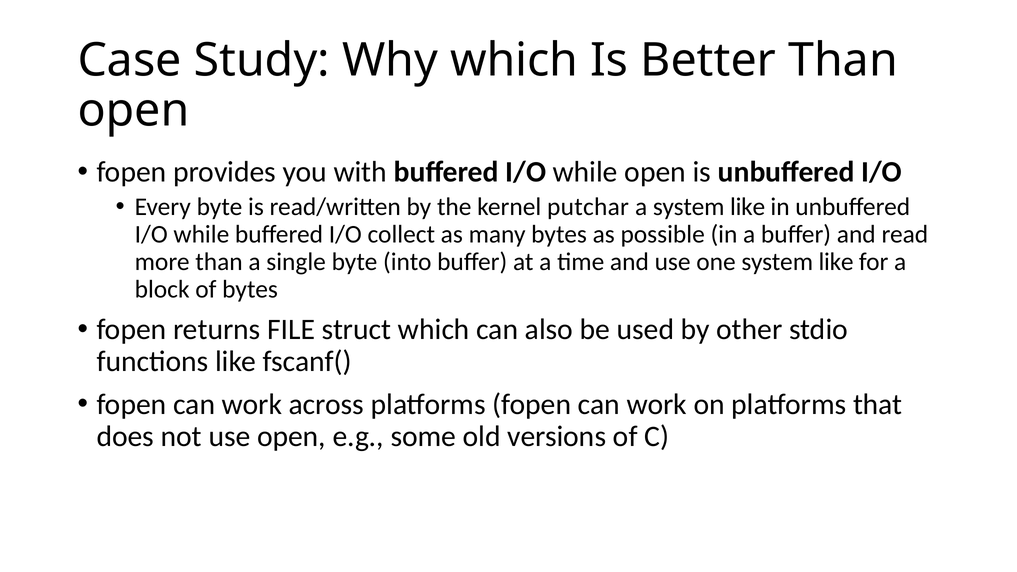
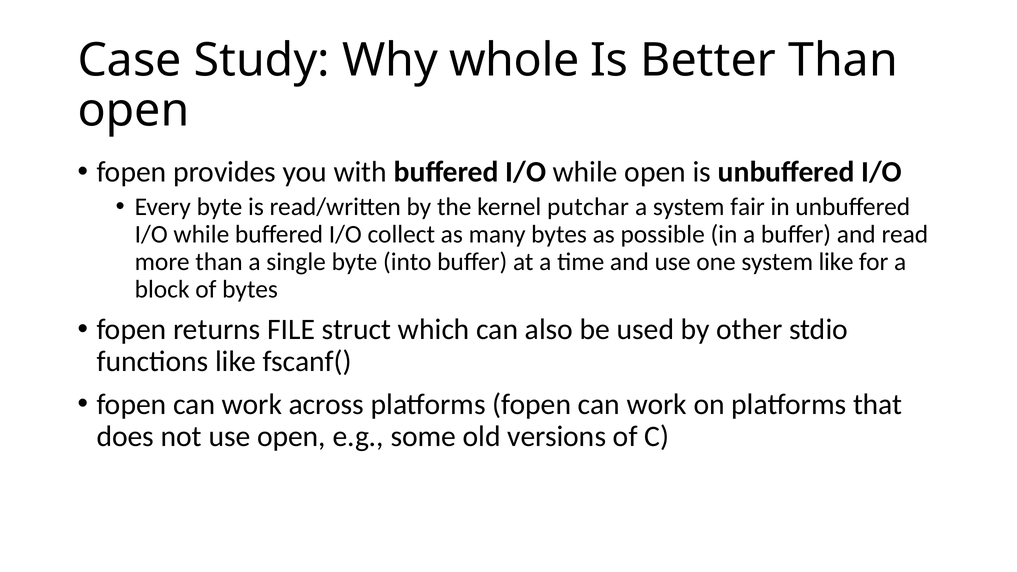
Why which: which -> whole (514, 60)
a system like: like -> fair (748, 207)
